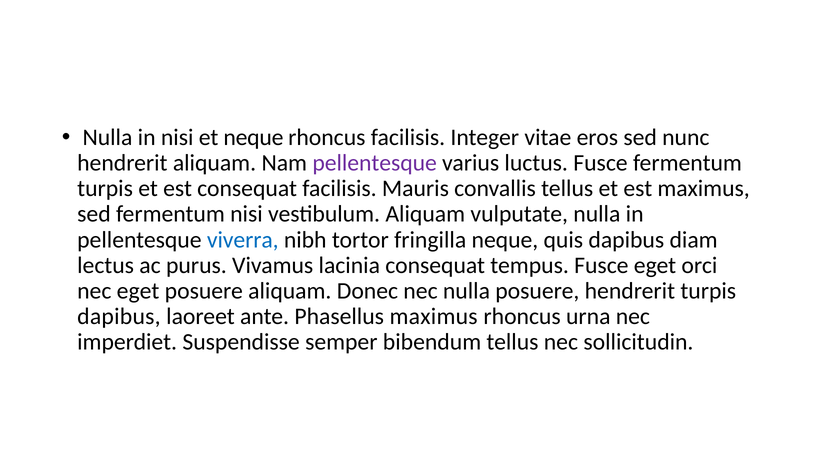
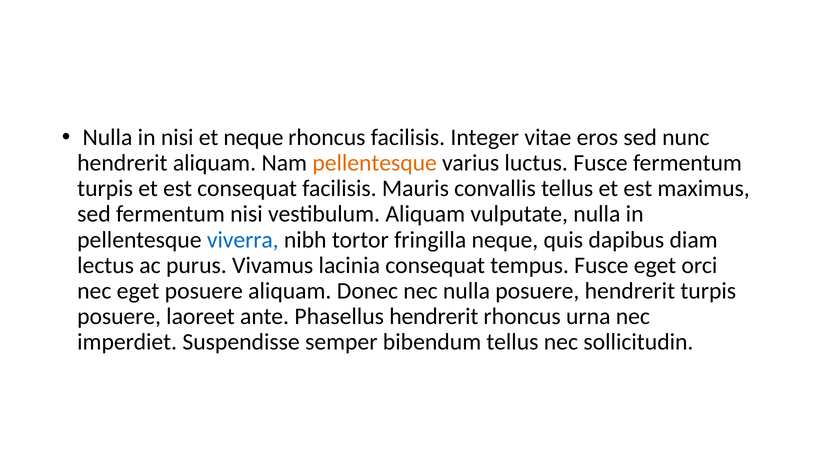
pellentesque colour: purple -> orange (375, 163)
dapibus: dapibus -> posuere (119, 317)
Phasellus maximus: maximus -> hendrerit (434, 317)
